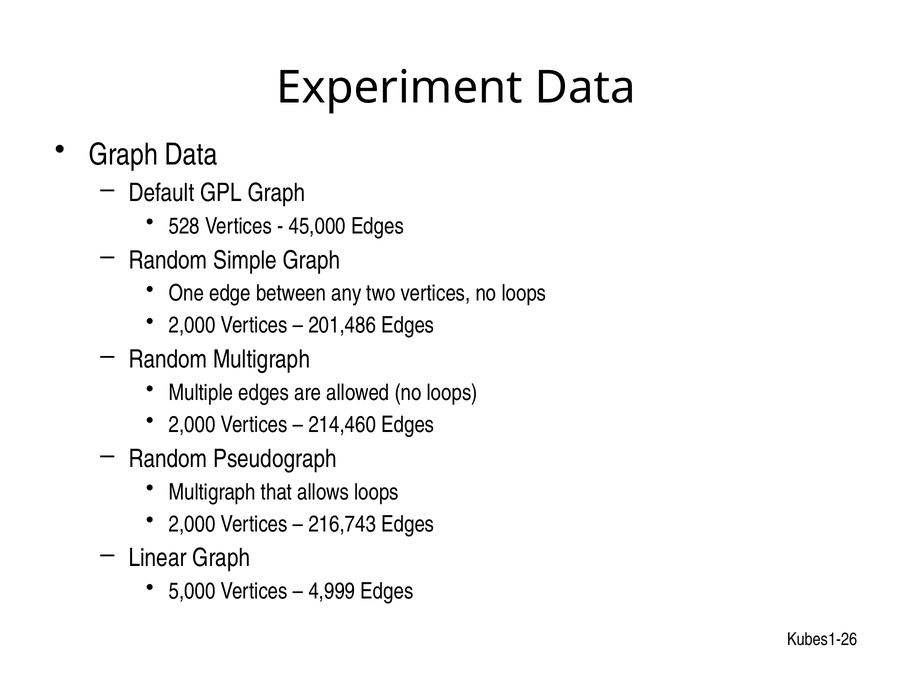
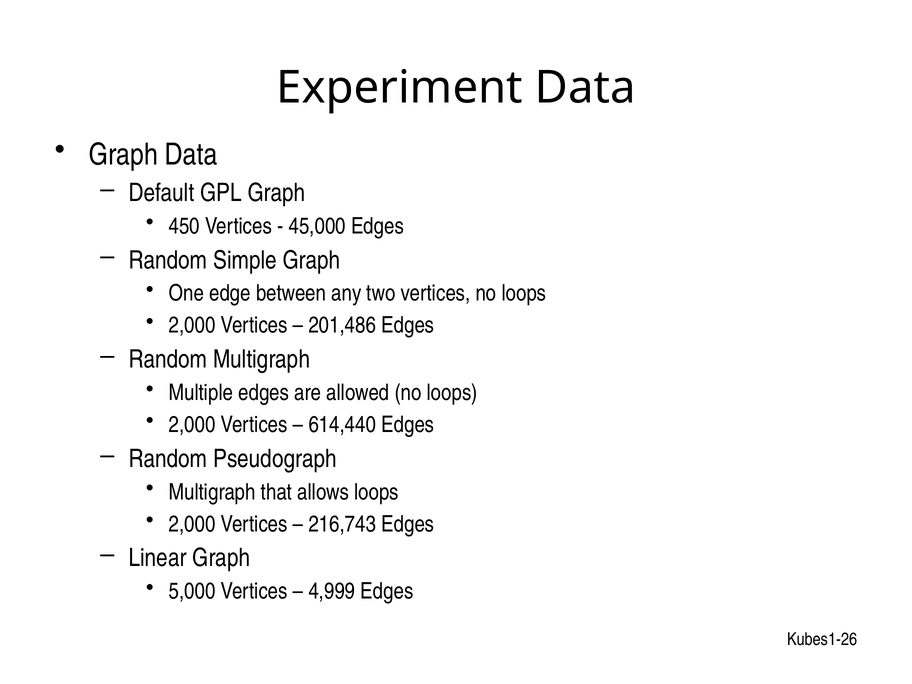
528: 528 -> 450 (184, 226)
214,460: 214,460 -> 614,440 (342, 425)
